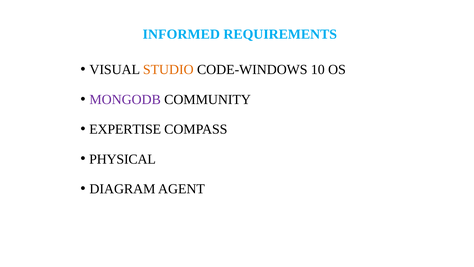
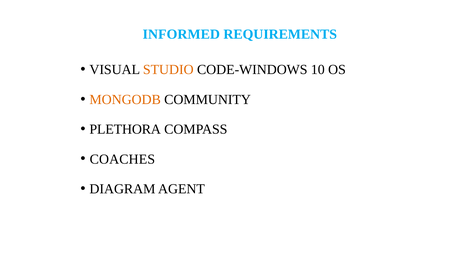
MONGODB colour: purple -> orange (125, 99)
EXPERTISE: EXPERTISE -> PLETHORA (125, 129)
PHYSICAL: PHYSICAL -> COACHES (122, 159)
